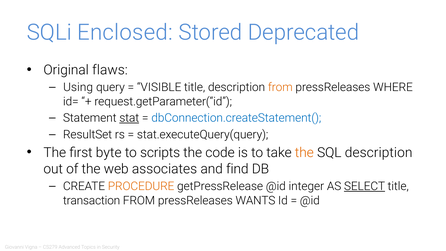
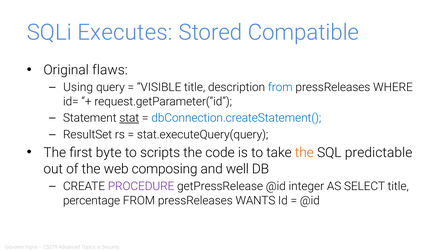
Enclosed: Enclosed -> Executes (125, 32)
Deprecated: Deprecated -> Compatible (303, 32)
from colour: orange -> blue (280, 87)
SQL description: description -> predictable (379, 152)
associates: associates -> composing (165, 169)
find: find -> well (237, 169)
PROCEDURE colour: orange -> purple (141, 186)
SELECT underline: present -> none (365, 186)
transaction: transaction -> percentage (92, 200)
